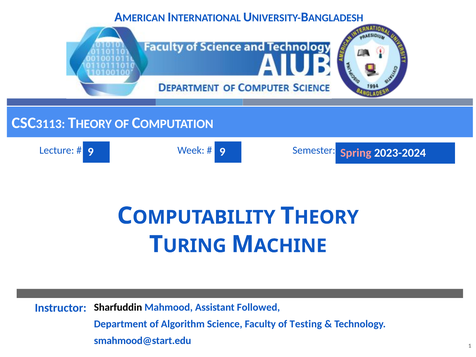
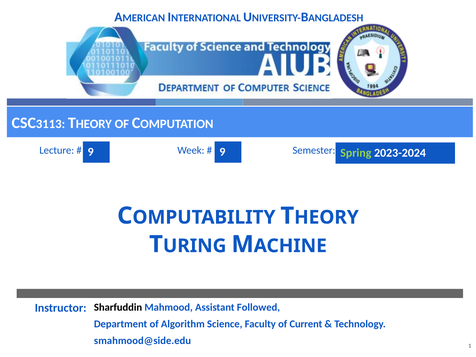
Spring colour: pink -> light green (356, 153)
Testing: Testing -> Current (306, 324)
smahmood@start.edu: smahmood@start.edu -> smahmood@side.edu (143, 341)
